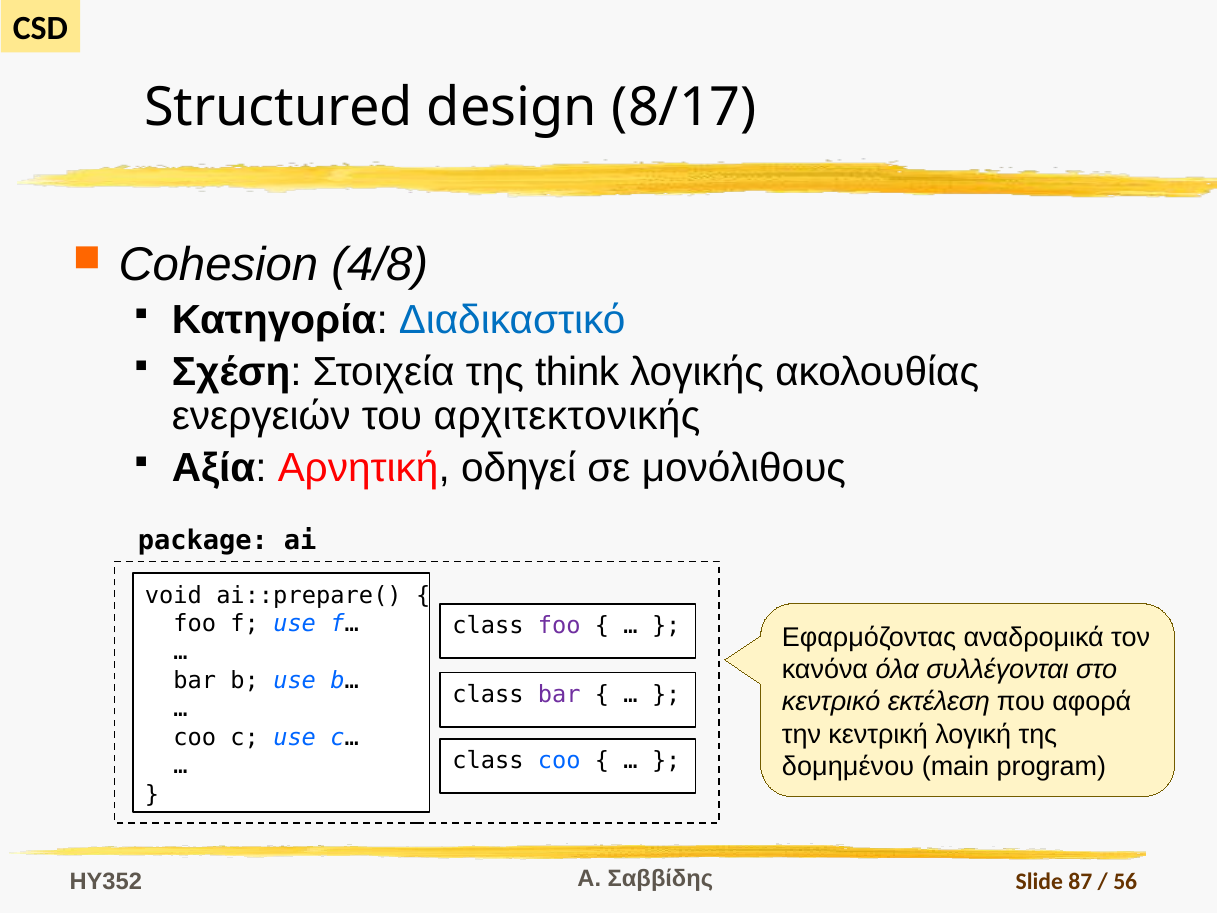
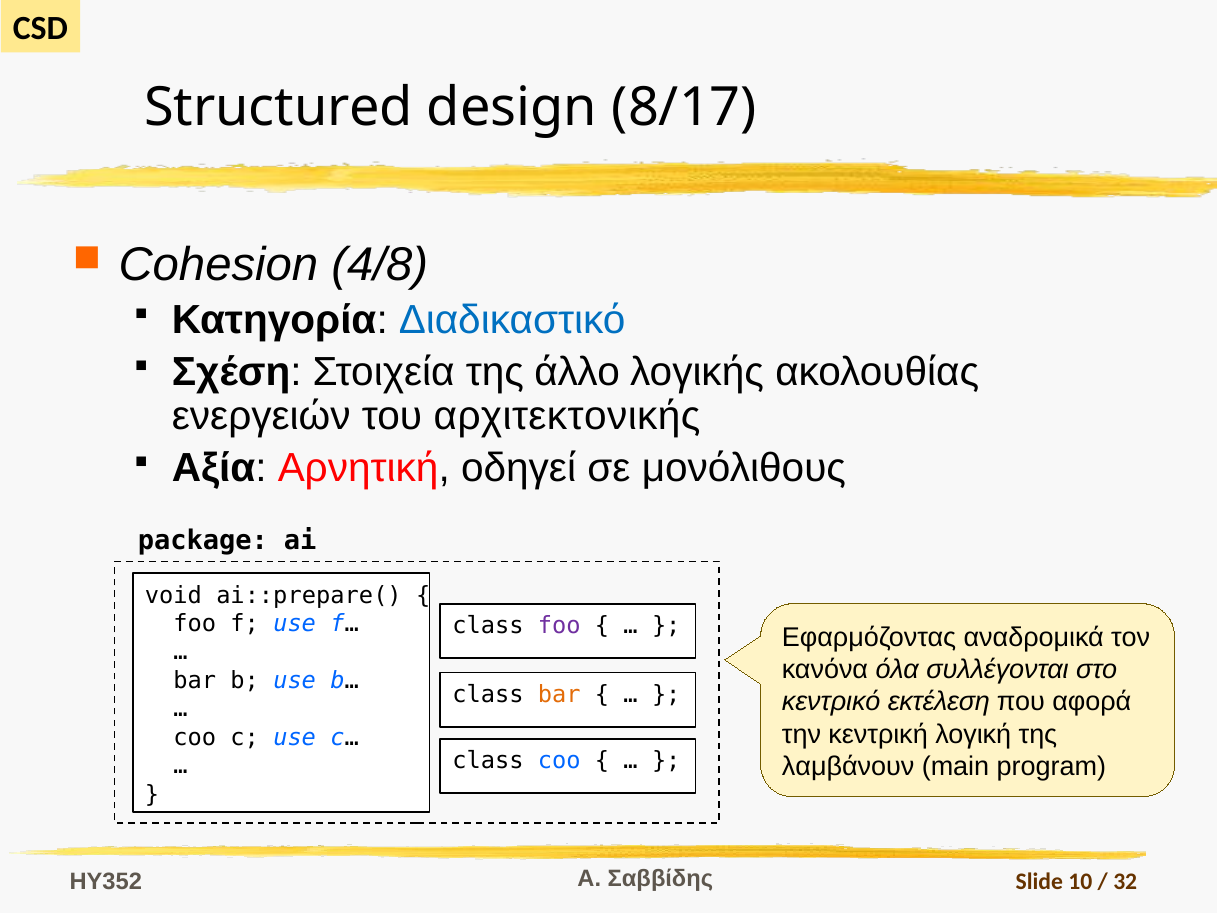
think: think -> άλλο (577, 372)
bar colour: purple -> orange (559, 694)
δομημένου: δομημένου -> λαμβάνουν (848, 767)
87: 87 -> 10 (1080, 881)
56: 56 -> 32 (1125, 881)
